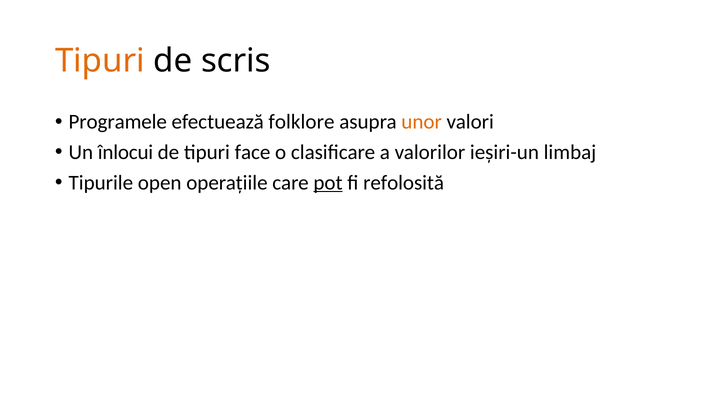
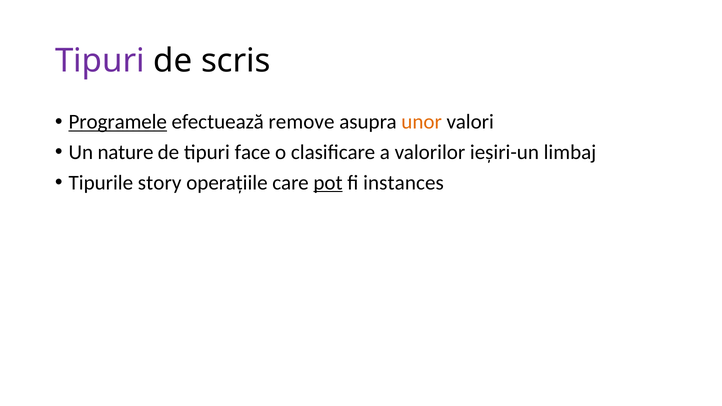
Tipuri colour: orange -> purple (100, 61)
Programele underline: none -> present (118, 122)
folklore: folklore -> remove (301, 122)
înlocui: înlocui -> nature (126, 152)
open: open -> story (160, 183)
refolosită: refolosită -> instances (403, 183)
